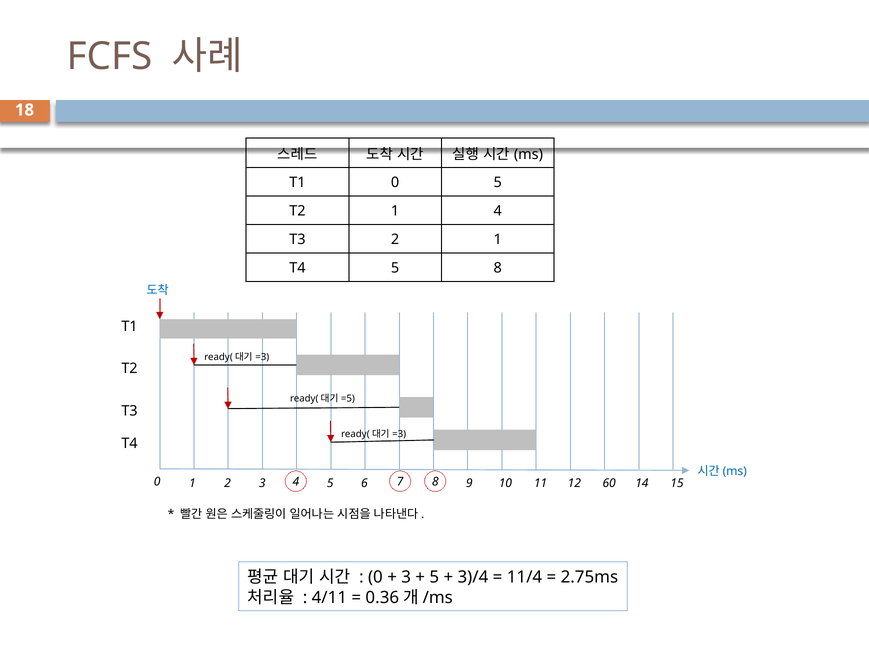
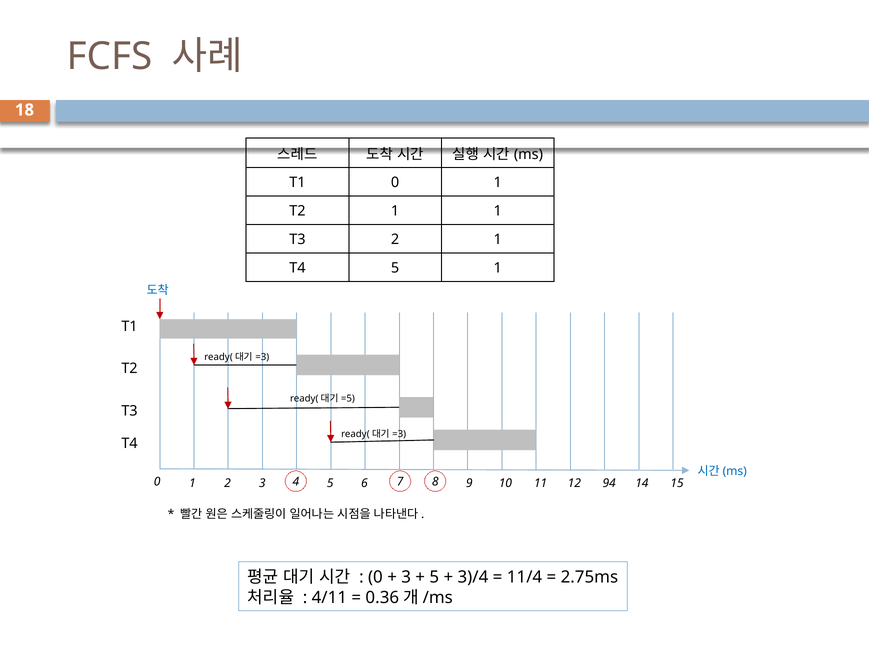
T1 0 5: 5 -> 1 (498, 183)
1 4: 4 -> 1 (498, 211)
5 8: 8 -> 1 (498, 268)
60: 60 -> 94 (609, 483)
